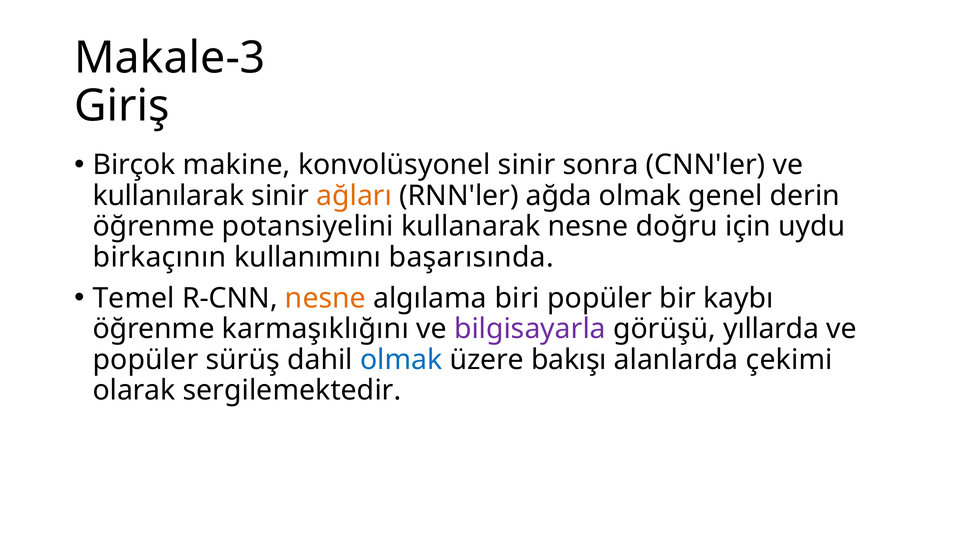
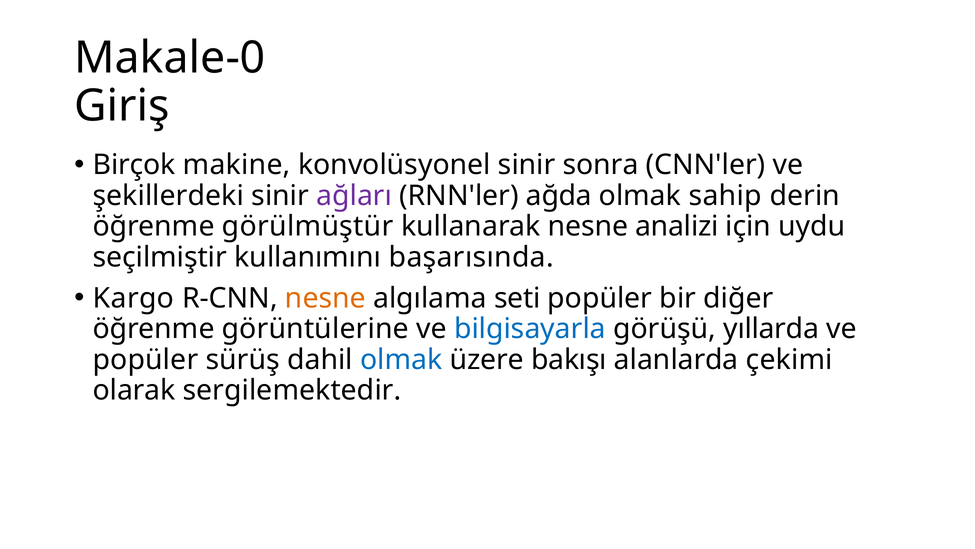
Makale-3: Makale-3 -> Makale-0 (170, 58)
kullanılarak: kullanılarak -> şekillerdeki (168, 196)
ağları colour: orange -> purple (354, 196)
genel: genel -> sahip (725, 196)
potansiyelini: potansiyelini -> görülmüştür (308, 226)
doğru: doğru -> analizi (677, 226)
birkaçının: birkaçının -> seçilmiştir (160, 257)
Temel: Temel -> Kargo (134, 298)
biri: biri -> seti (517, 298)
kaybı: kaybı -> diğer (738, 298)
karmaşıklığını: karmaşıklığını -> görüntülerine (315, 329)
bilgisayarla colour: purple -> blue (530, 329)
